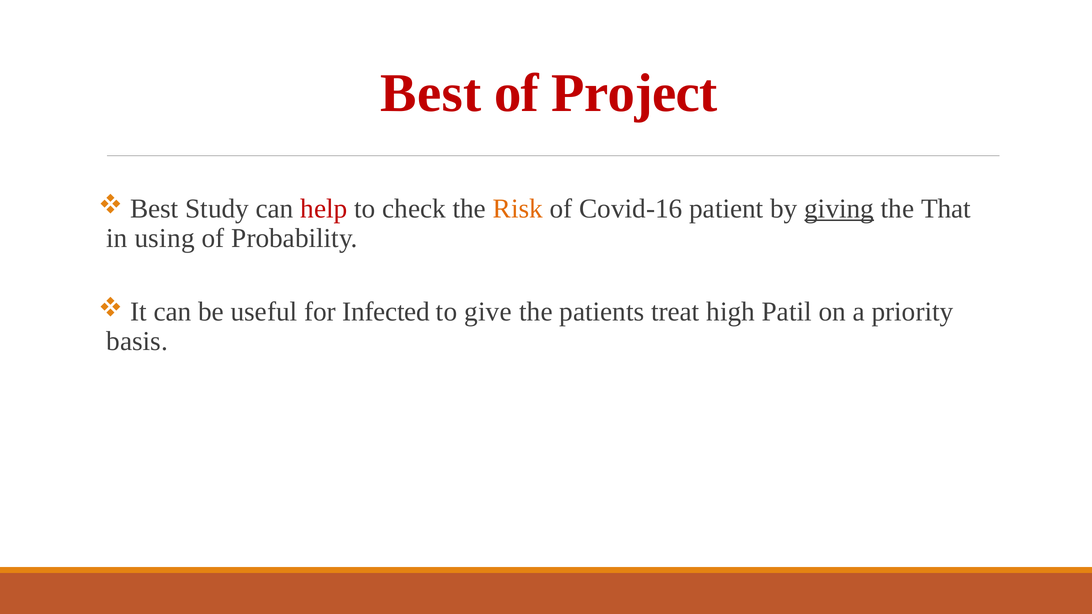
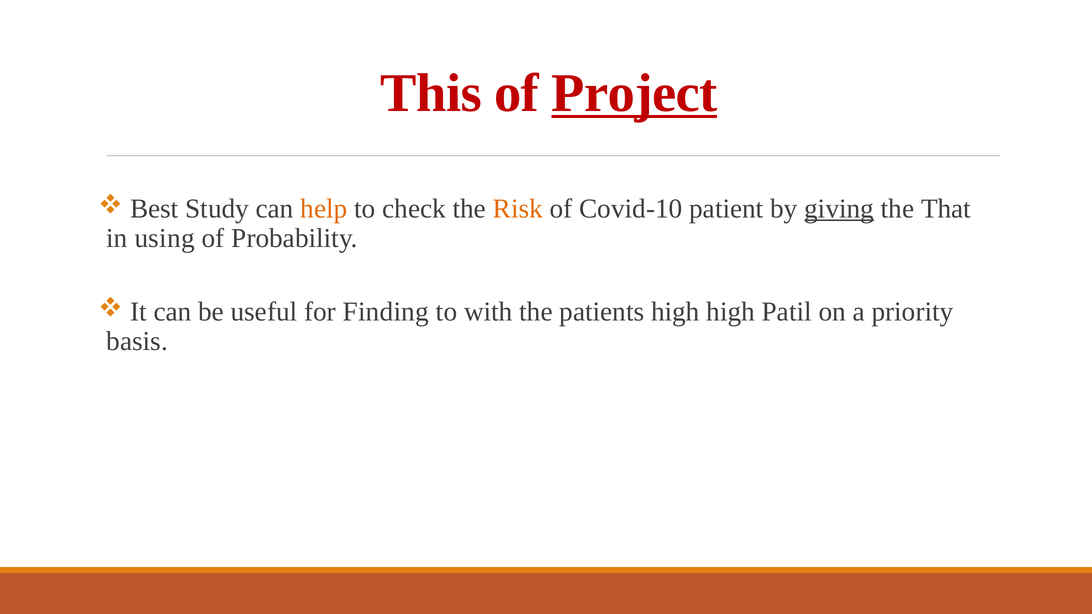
Best: Best -> This (431, 93)
Project underline: none -> present (635, 93)
help colour: red -> orange (324, 209)
Covid-16: Covid-16 -> Covid-10 (631, 209)
Infected: Infected -> Finding (386, 312)
give: give -> with (488, 312)
patients treat: treat -> high (675, 312)
